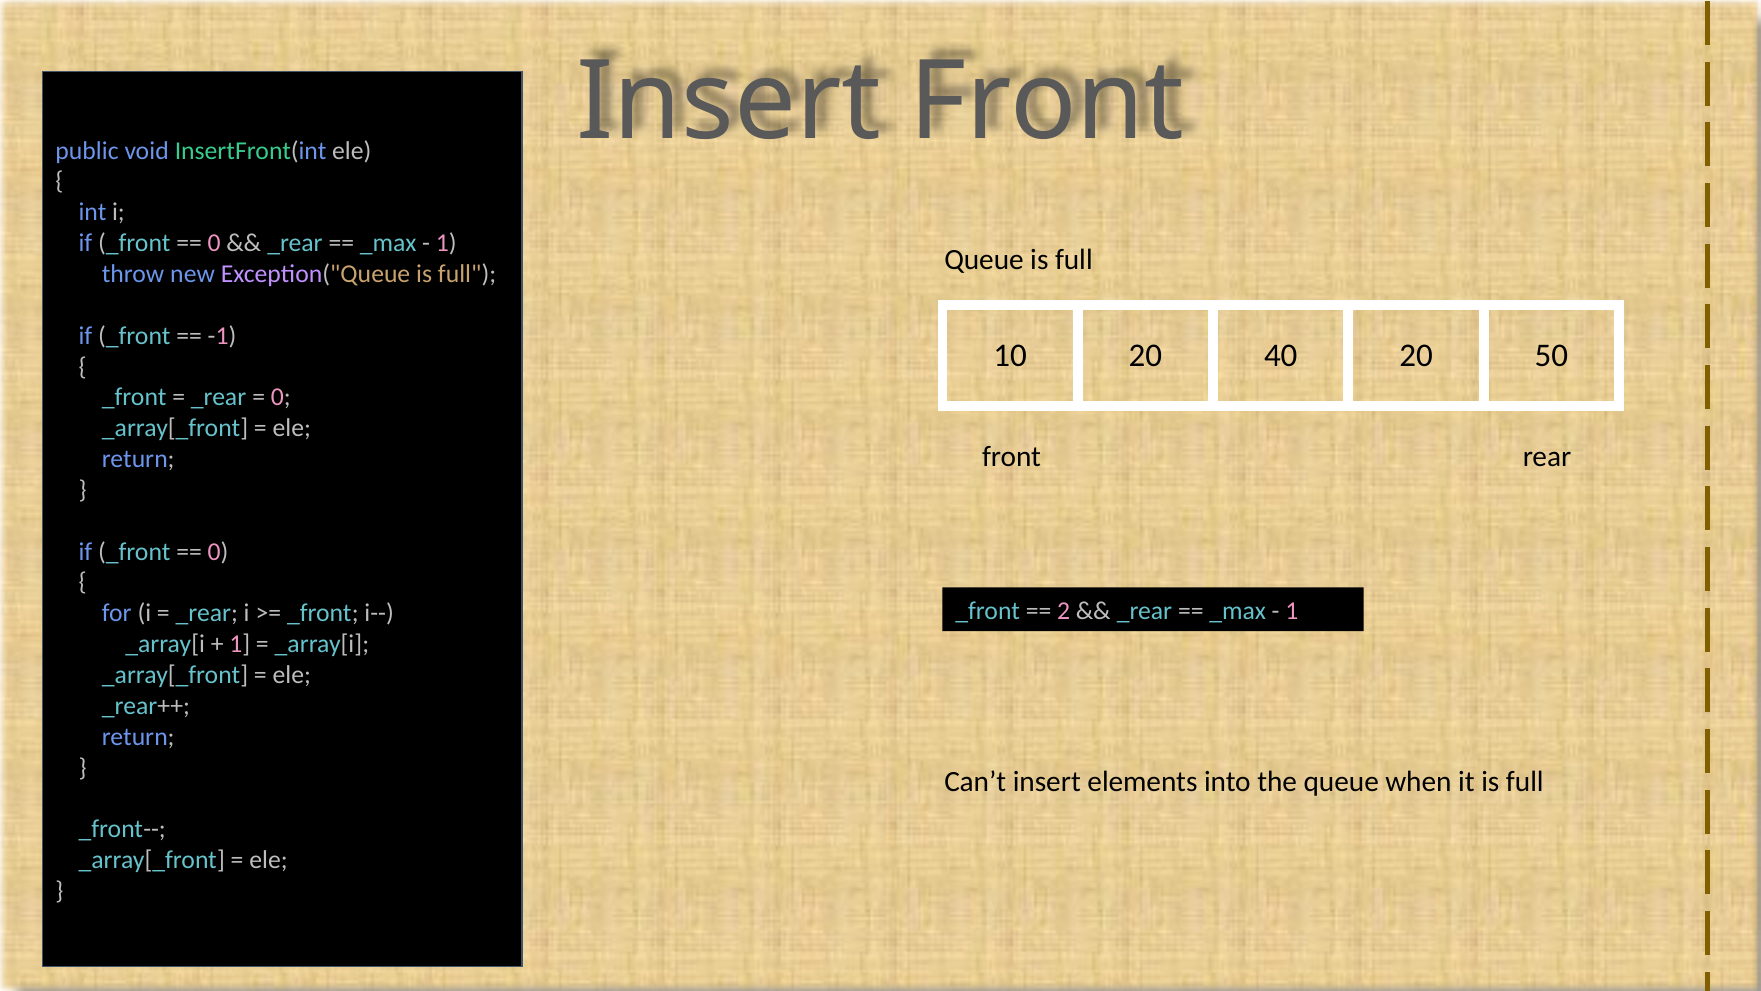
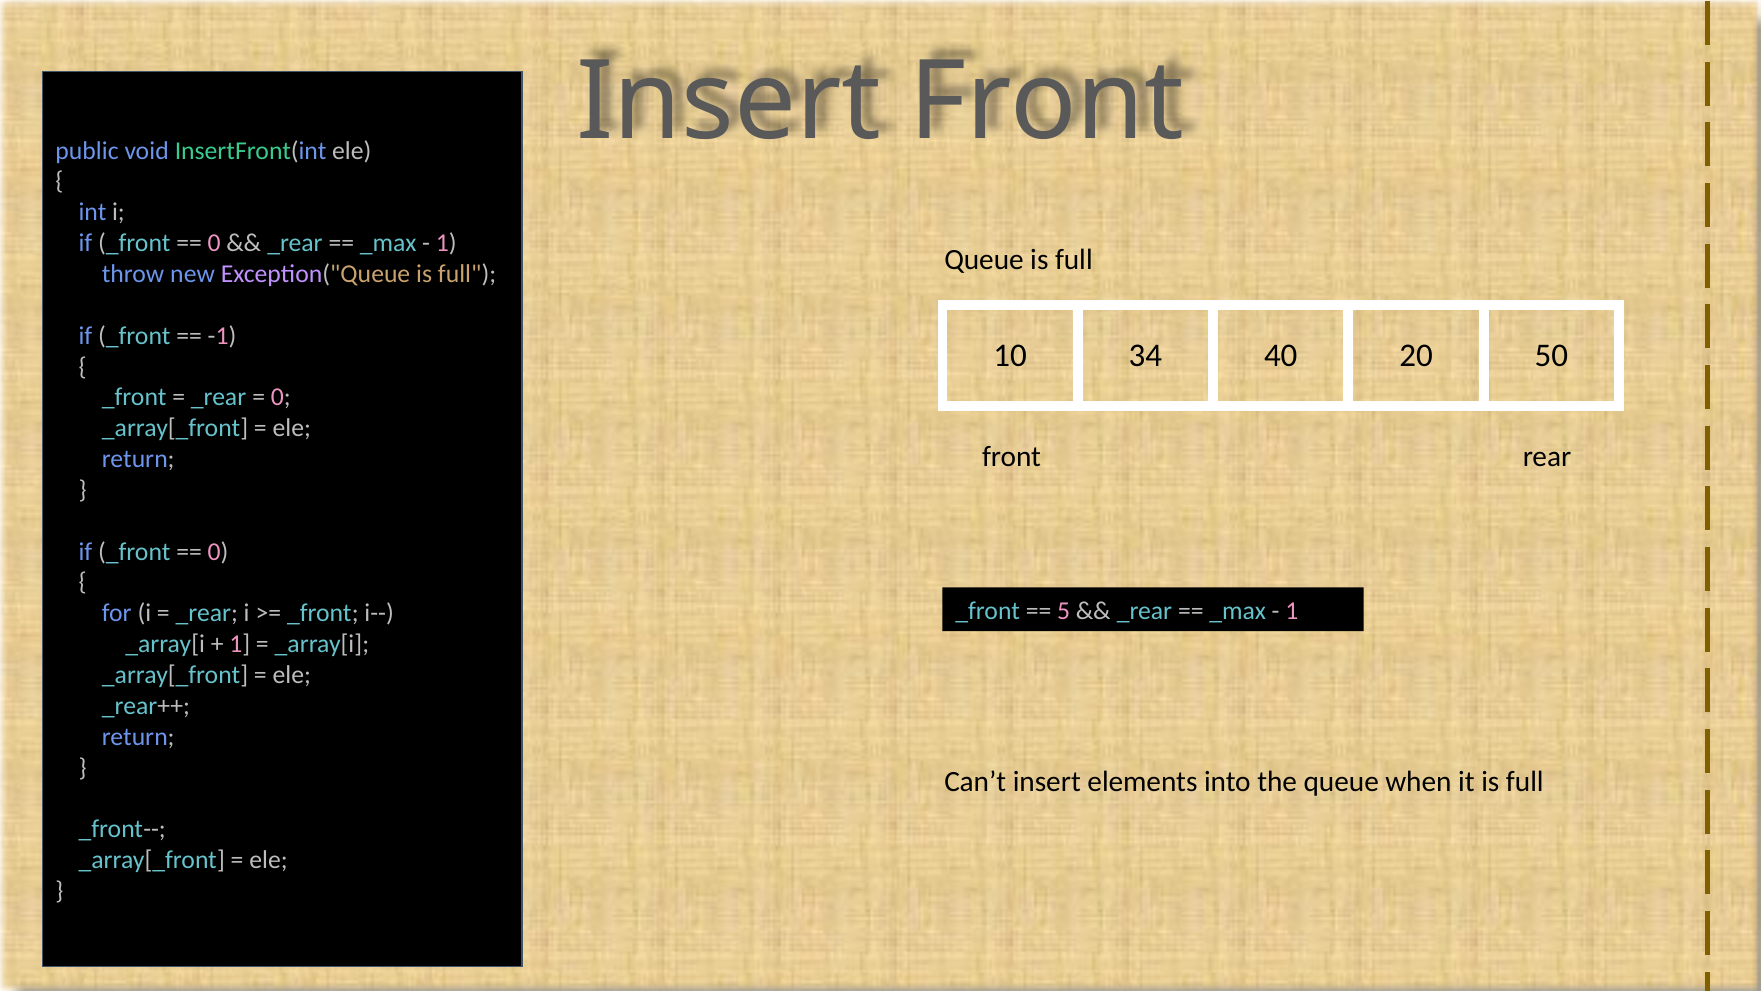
10 20: 20 -> 34 (1145, 356)
2: 2 -> 5 (1064, 611)
